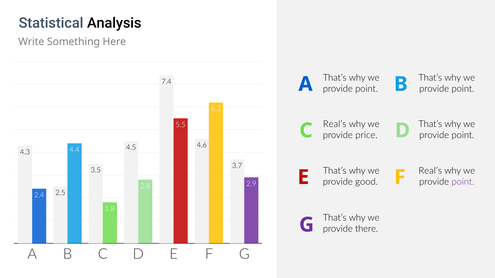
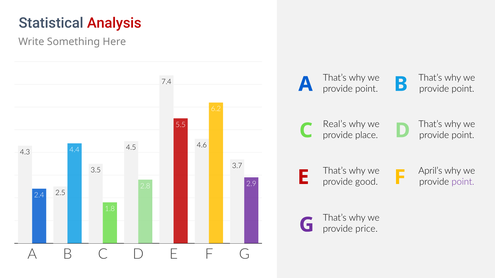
Analysis colour: black -> red (114, 23)
price: price -> place (367, 135)
Real’s: Real’s -> April’s (430, 171)
there: there -> price (367, 229)
